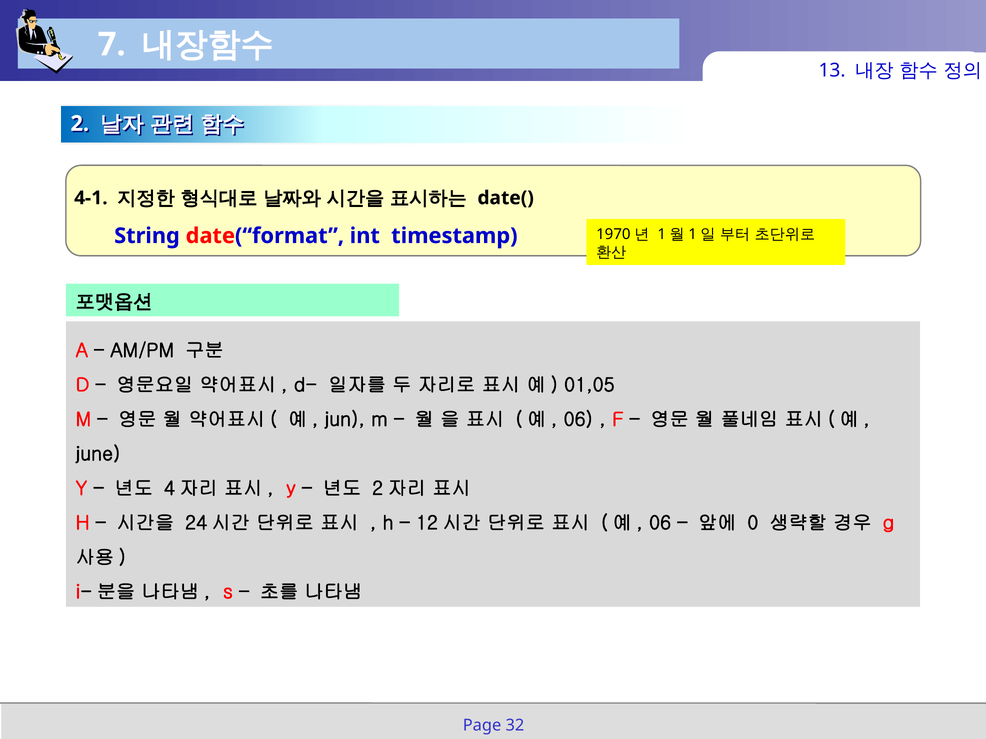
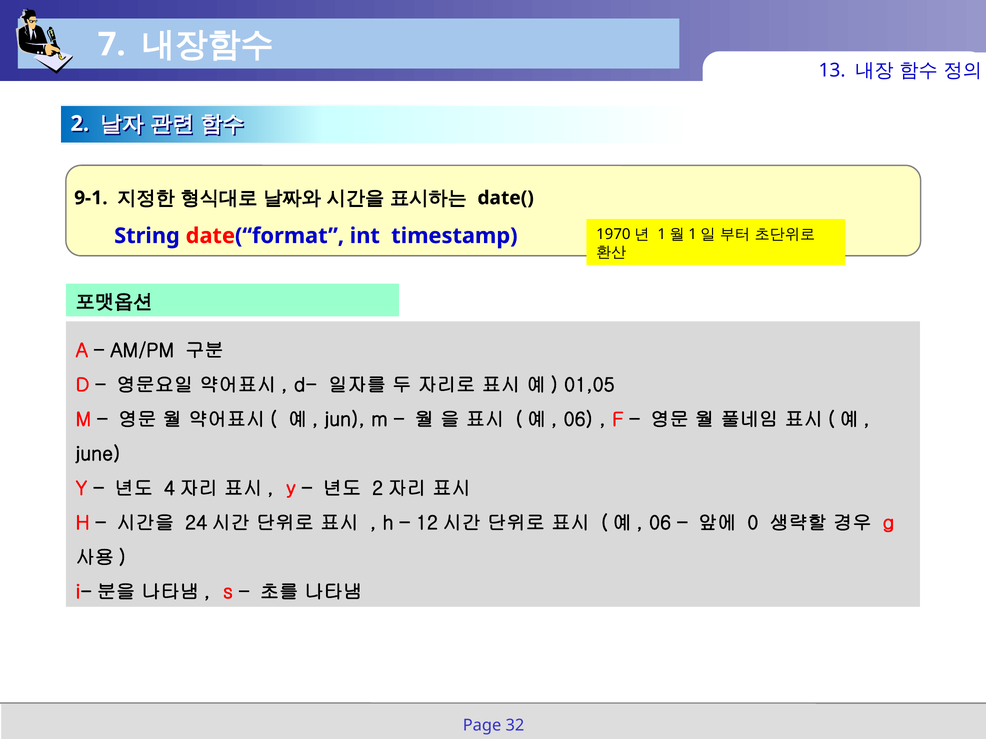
4-1: 4-1 -> 9-1 (91, 198)
